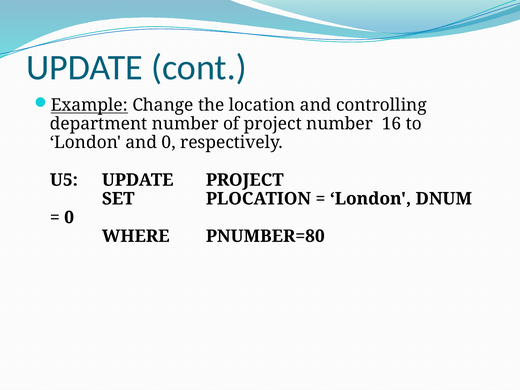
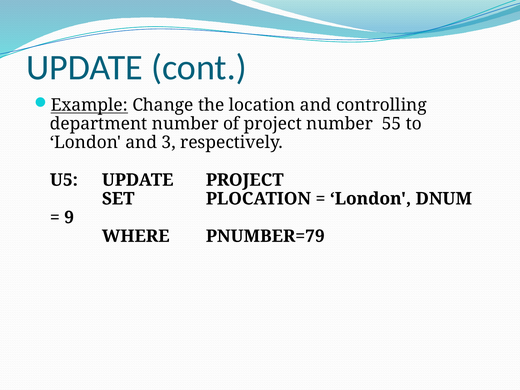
16: 16 -> 55 (392, 124)
and 0: 0 -> 3 (169, 143)
0: 0 -> 9 (69, 217)
PNUMBER=80: PNUMBER=80 -> PNUMBER=79 (265, 236)
